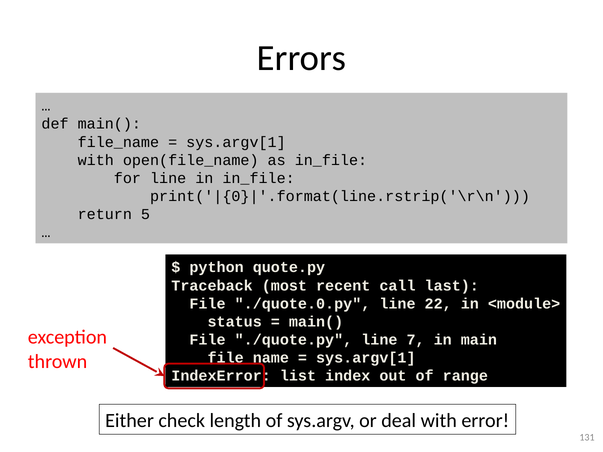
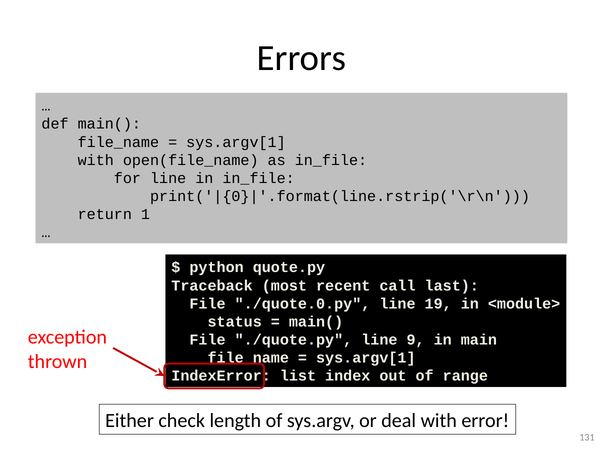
5: 5 -> 1 (146, 214)
22: 22 -> 19 (438, 304)
7: 7 -> 9 (416, 340)
